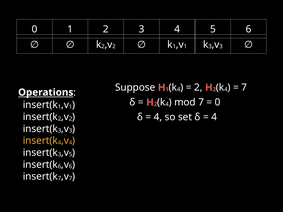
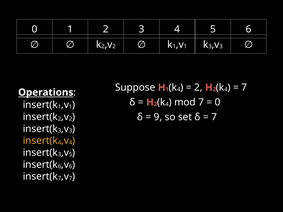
4: 4 -> 9 (158, 117)
4: 4 -> 7 (214, 117)
